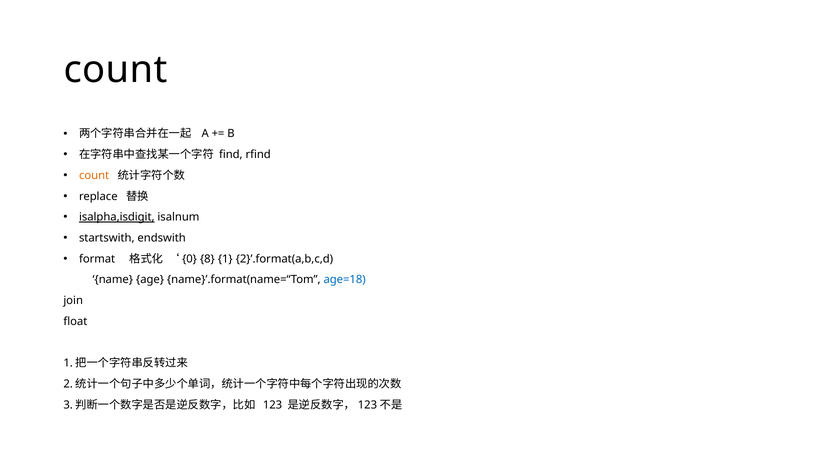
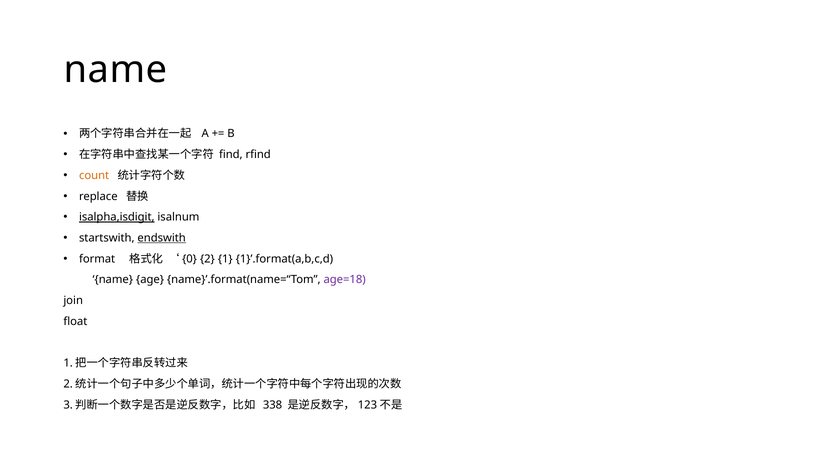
count: count -> name (116, 70)
endswith underline: none -> present (162, 238)
8: 8 -> 2 (207, 259)
2}’.format(a,b,c,d: 2}’.format(a,b,c,d -> 1}’.format(a,b,c,d (284, 259)
age=18 colour: blue -> purple (345, 280)
123: 123 -> 338 (273, 405)
